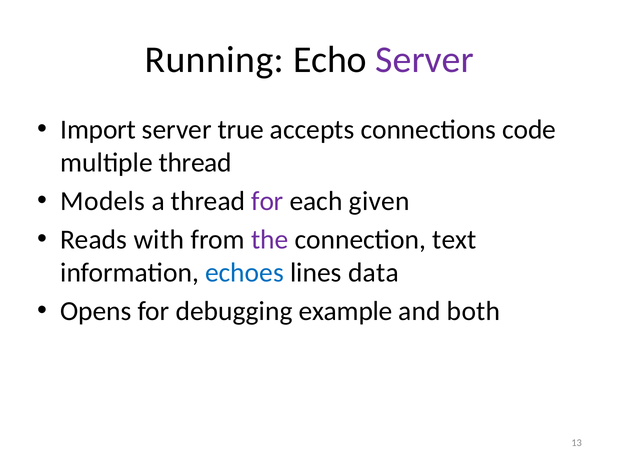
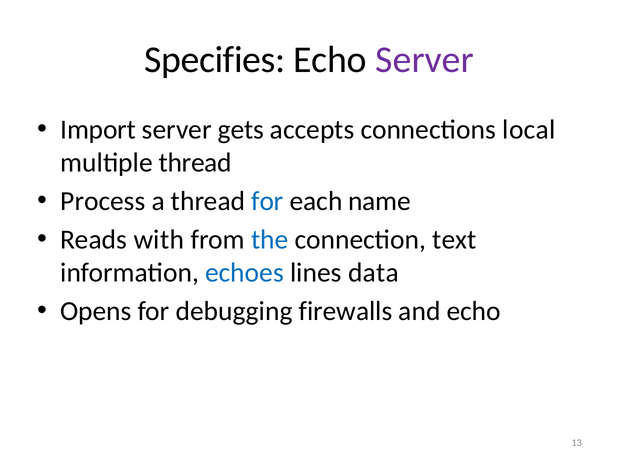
Running: Running -> Specifies (215, 60)
true: true -> gets (241, 130)
code: code -> local (529, 130)
Models: Models -> Process (103, 201)
for colour: purple -> blue (267, 201)
given: given -> name (380, 201)
the colour: purple -> blue (270, 240)
example: example -> firewalls (346, 311)
and both: both -> echo (474, 311)
